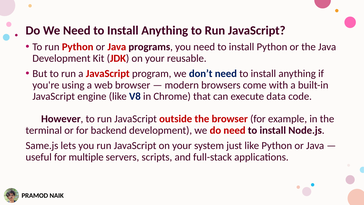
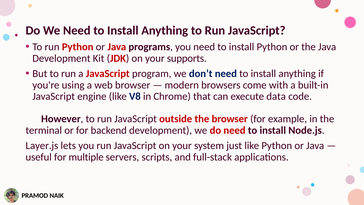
reusable: reusable -> supports (187, 58)
Same.js: Same.js -> Layer.js (42, 145)
